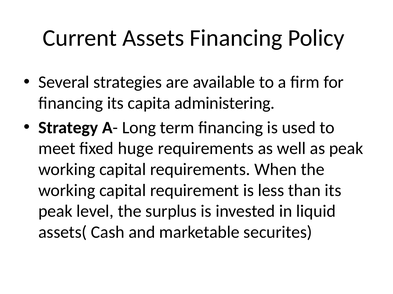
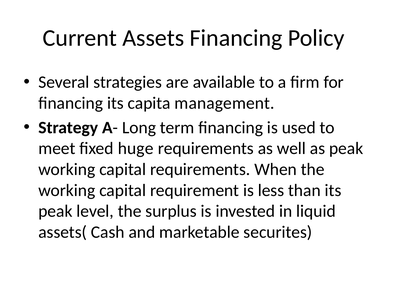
administering: administering -> management (225, 103)
